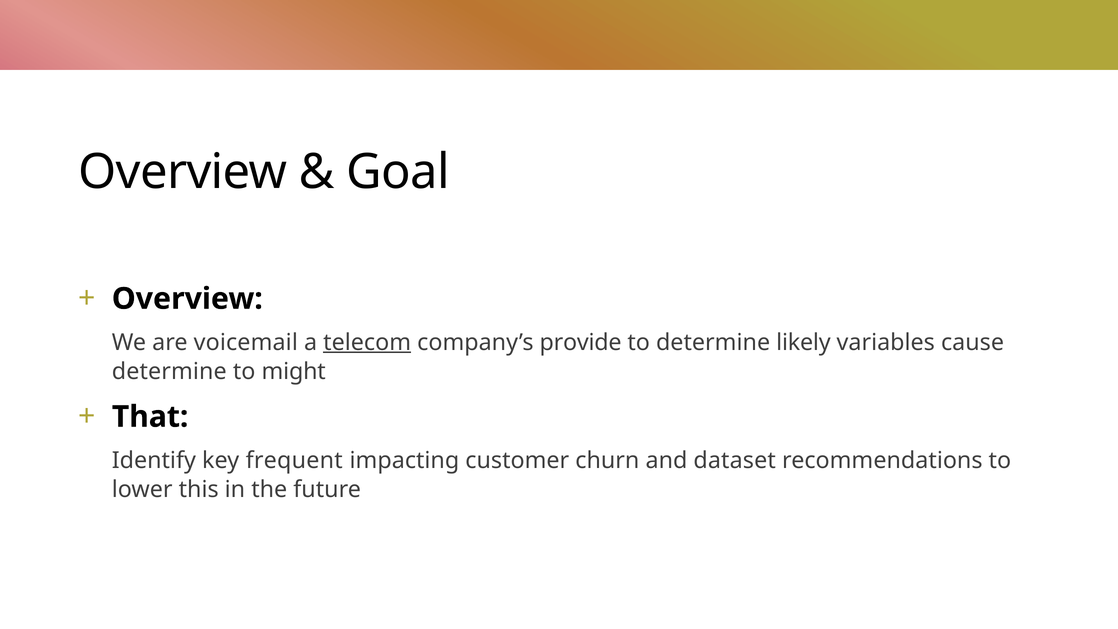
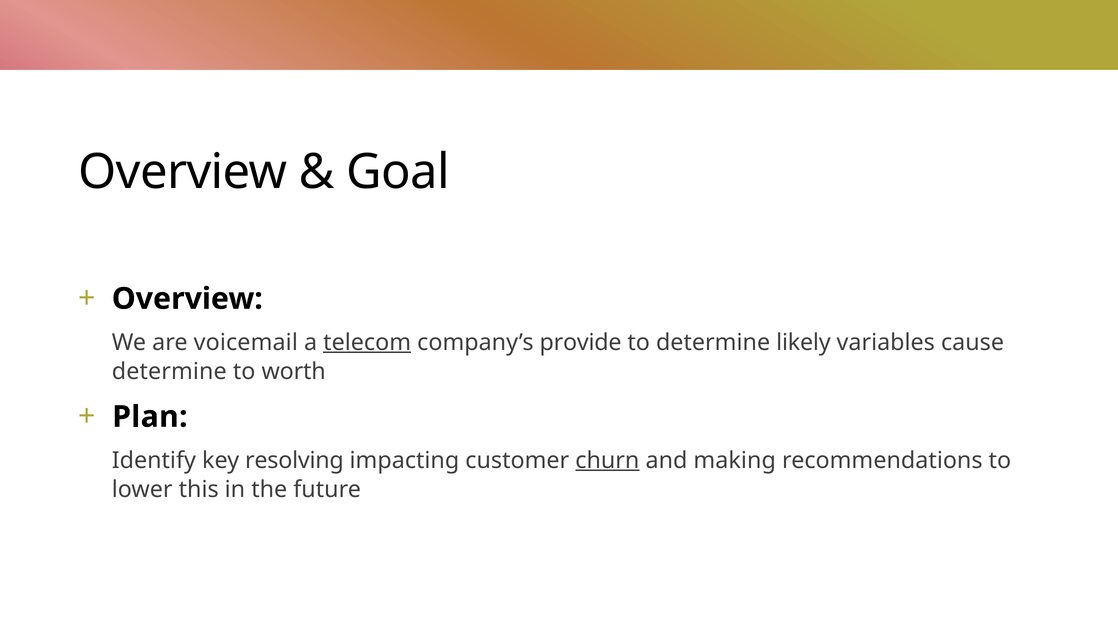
might: might -> worth (294, 372)
That: That -> Plan (150, 417)
frequent: frequent -> resolving (294, 460)
churn underline: none -> present (607, 460)
dataset: dataset -> making (735, 460)
